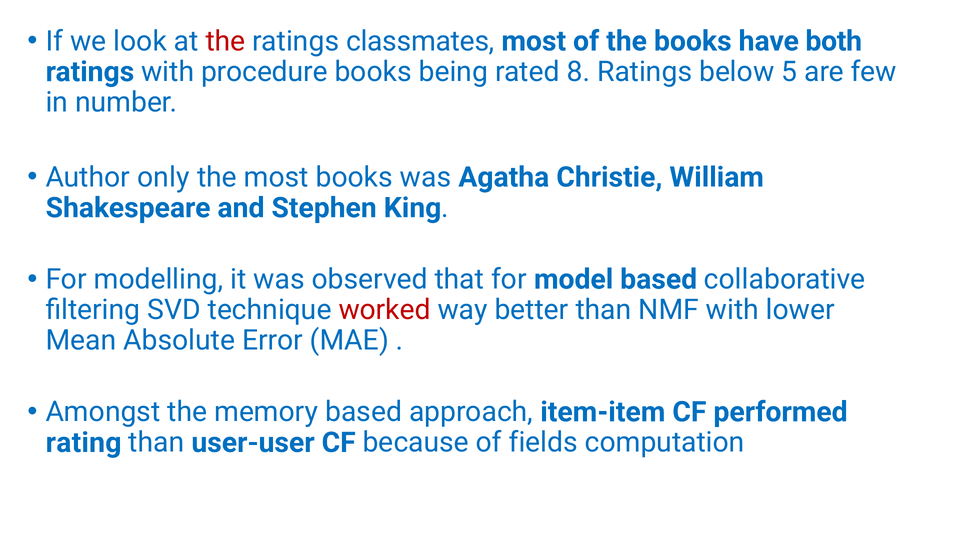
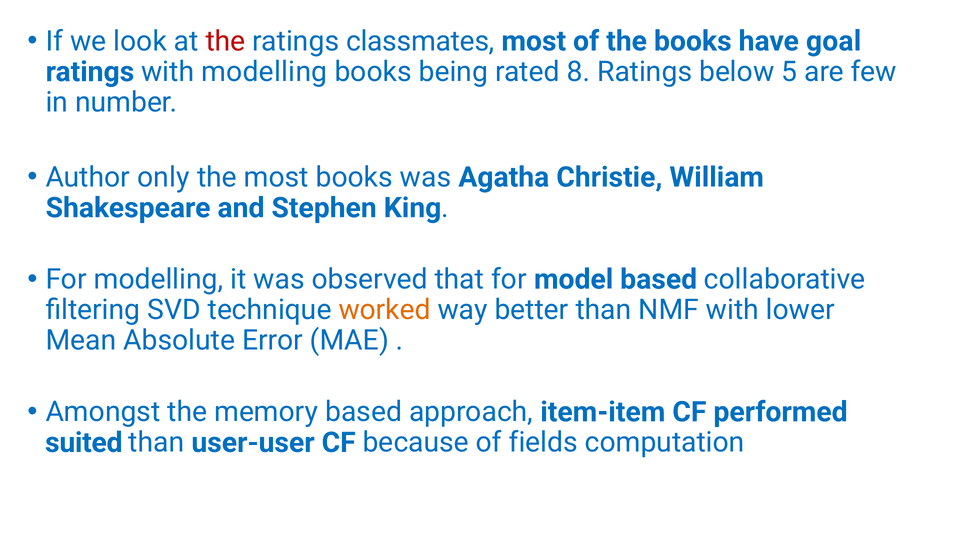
both: both -> goal (834, 41)
with procedure: procedure -> modelling (264, 72)
worked colour: red -> orange (385, 310)
rating: rating -> suited (84, 442)
